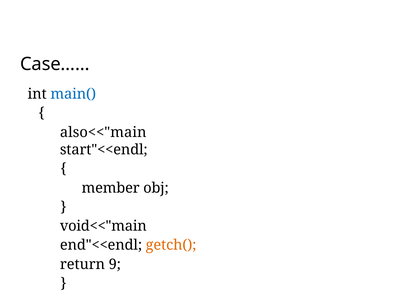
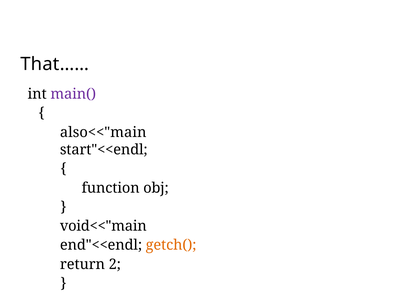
Case……: Case…… -> That…… (55, 64)
main( colour: blue -> purple (73, 94)
member: member -> function (111, 188)
9: 9 -> 2 (115, 264)
